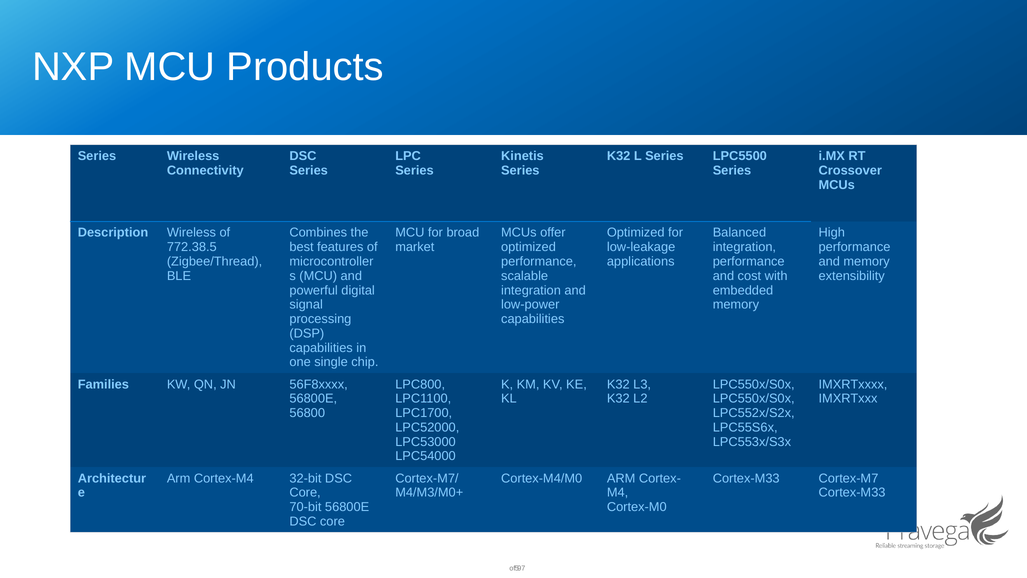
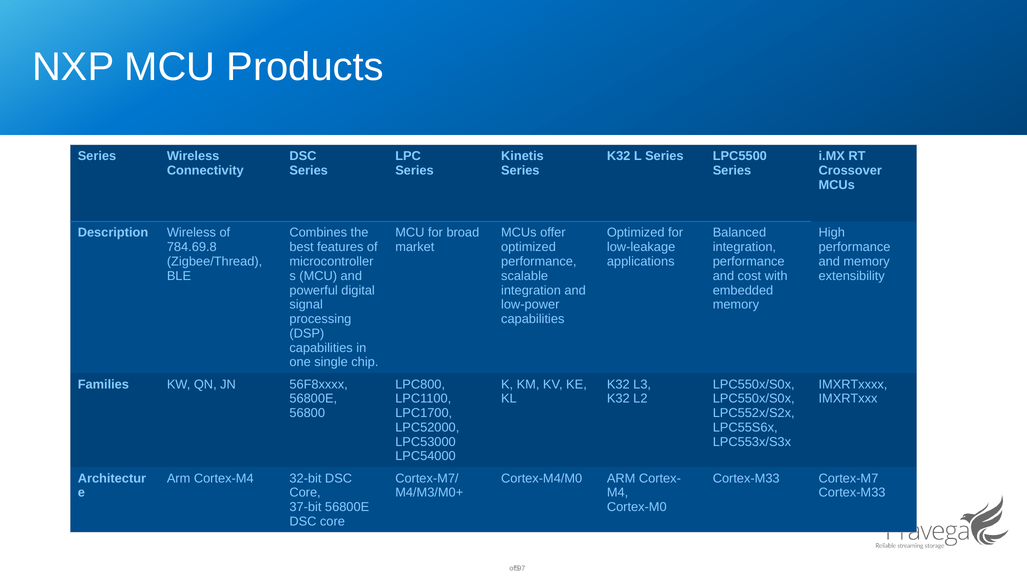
772.38.5: 772.38.5 -> 784.69.8 (192, 247)
70-bit: 70-bit -> 37-bit (305, 507)
